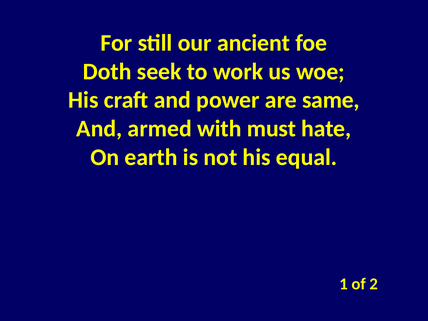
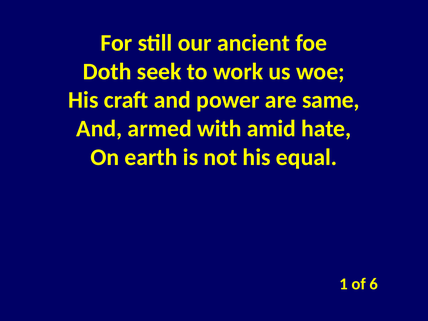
must: must -> amid (271, 129)
2: 2 -> 6 (374, 284)
